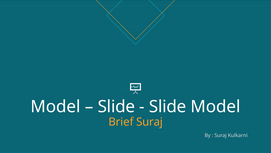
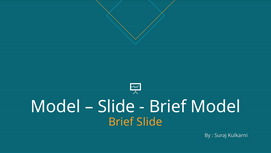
Slide: Slide -> Brief (168, 106)
Brief Suraj: Suraj -> Slide (149, 122)
